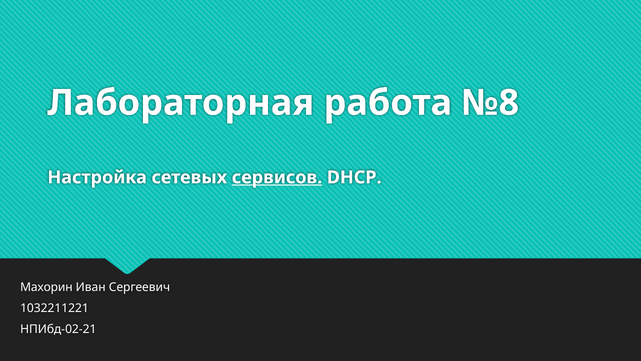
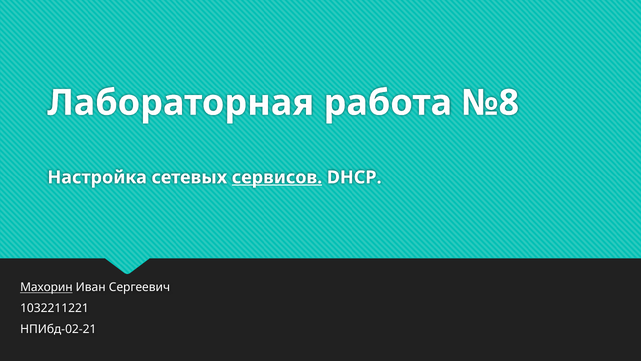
Махорин underline: none -> present (46, 287)
